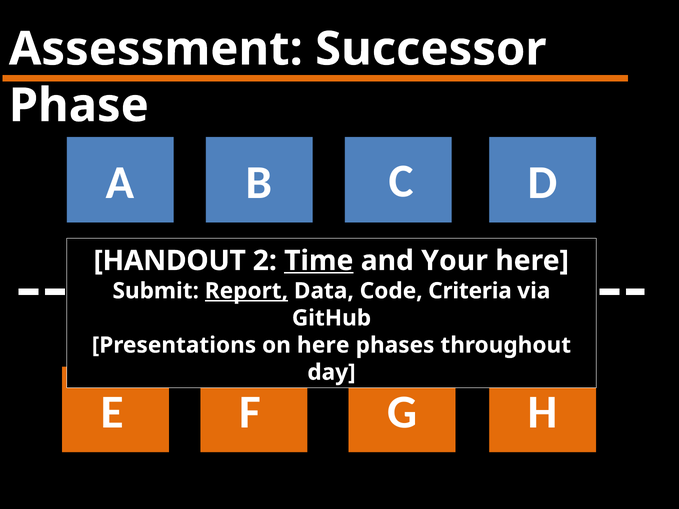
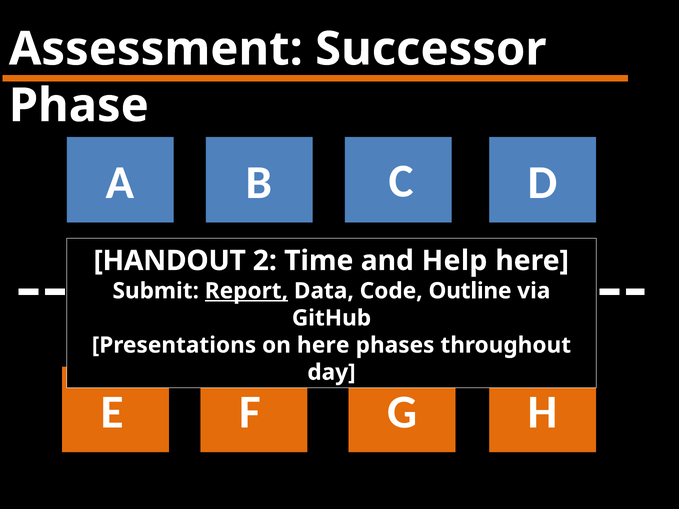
Time underline: present -> none (319, 261)
Your: Your -> Help (454, 261)
Criteria: Criteria -> Outline (470, 291)
